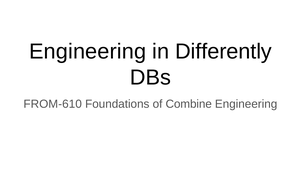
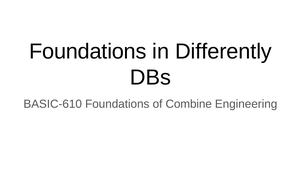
Engineering: Engineering -> Foundations (88, 51)
FROM-610: FROM-610 -> BASIC-610 (53, 104)
